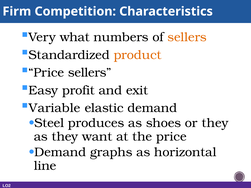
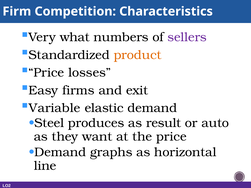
sellers colour: orange -> purple (187, 37)
Price sellers: sellers -> losses (90, 73)
profit: profit -> firms (78, 90)
shoes: shoes -> result (164, 123)
or they: they -> auto (215, 123)
